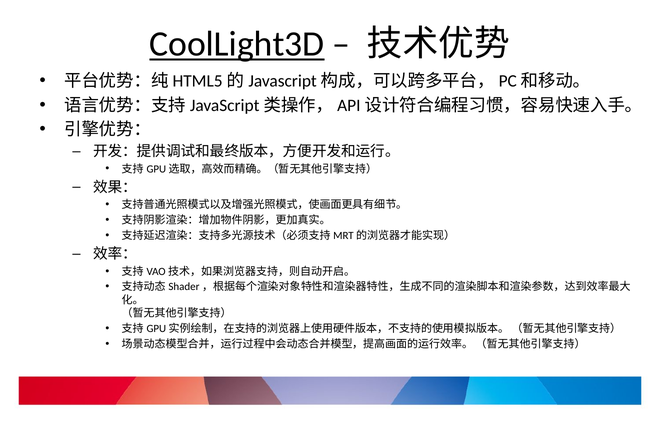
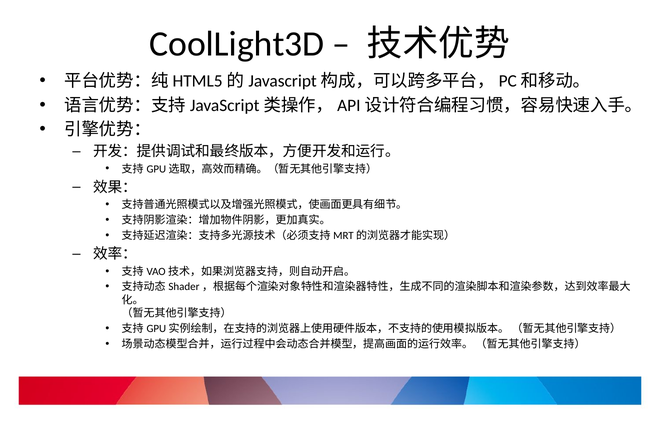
CoolLight3D underline: present -> none (237, 44)
